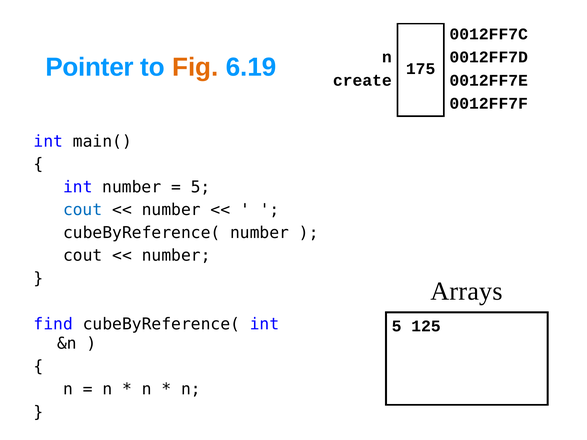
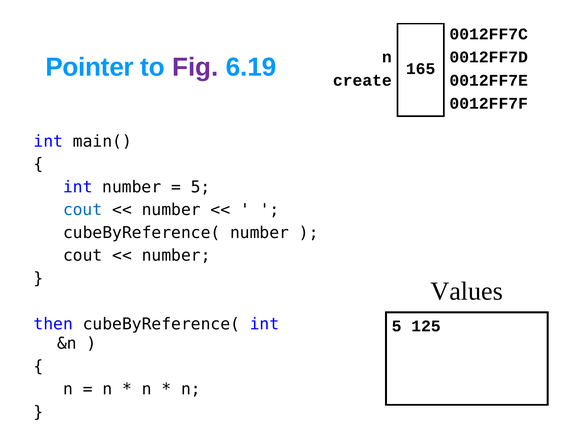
Fig colour: orange -> purple (195, 67)
175: 175 -> 165 (421, 69)
Arrays: Arrays -> Values (467, 291)
find: find -> then (53, 324)
